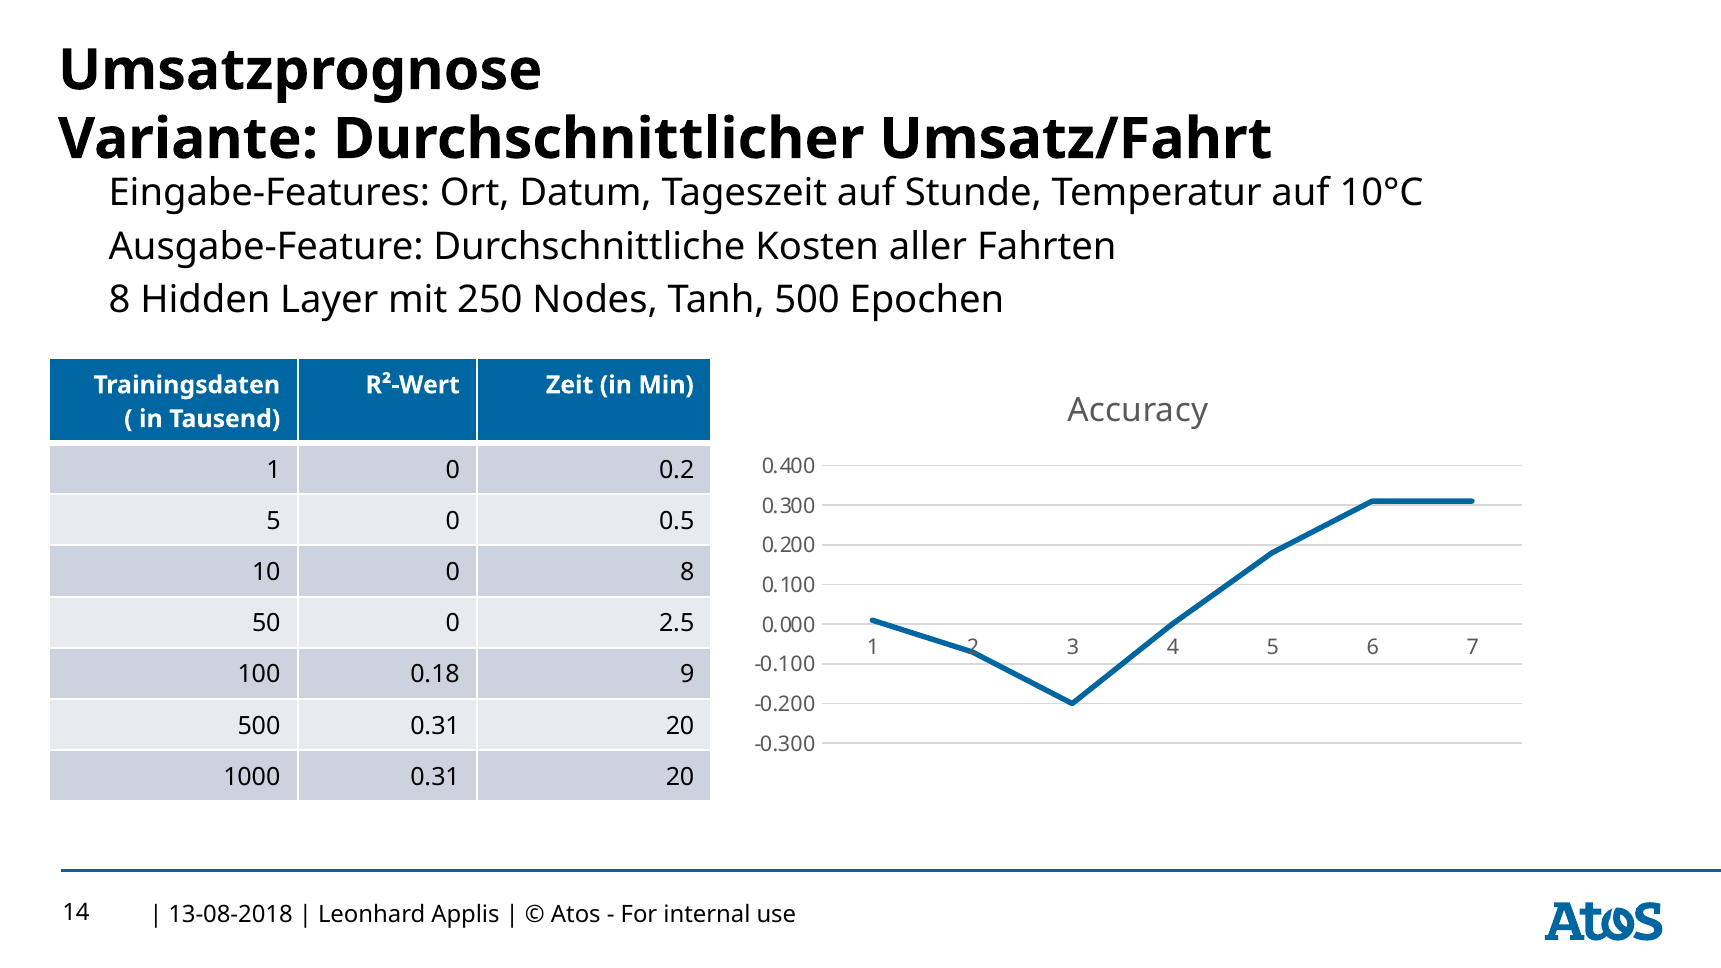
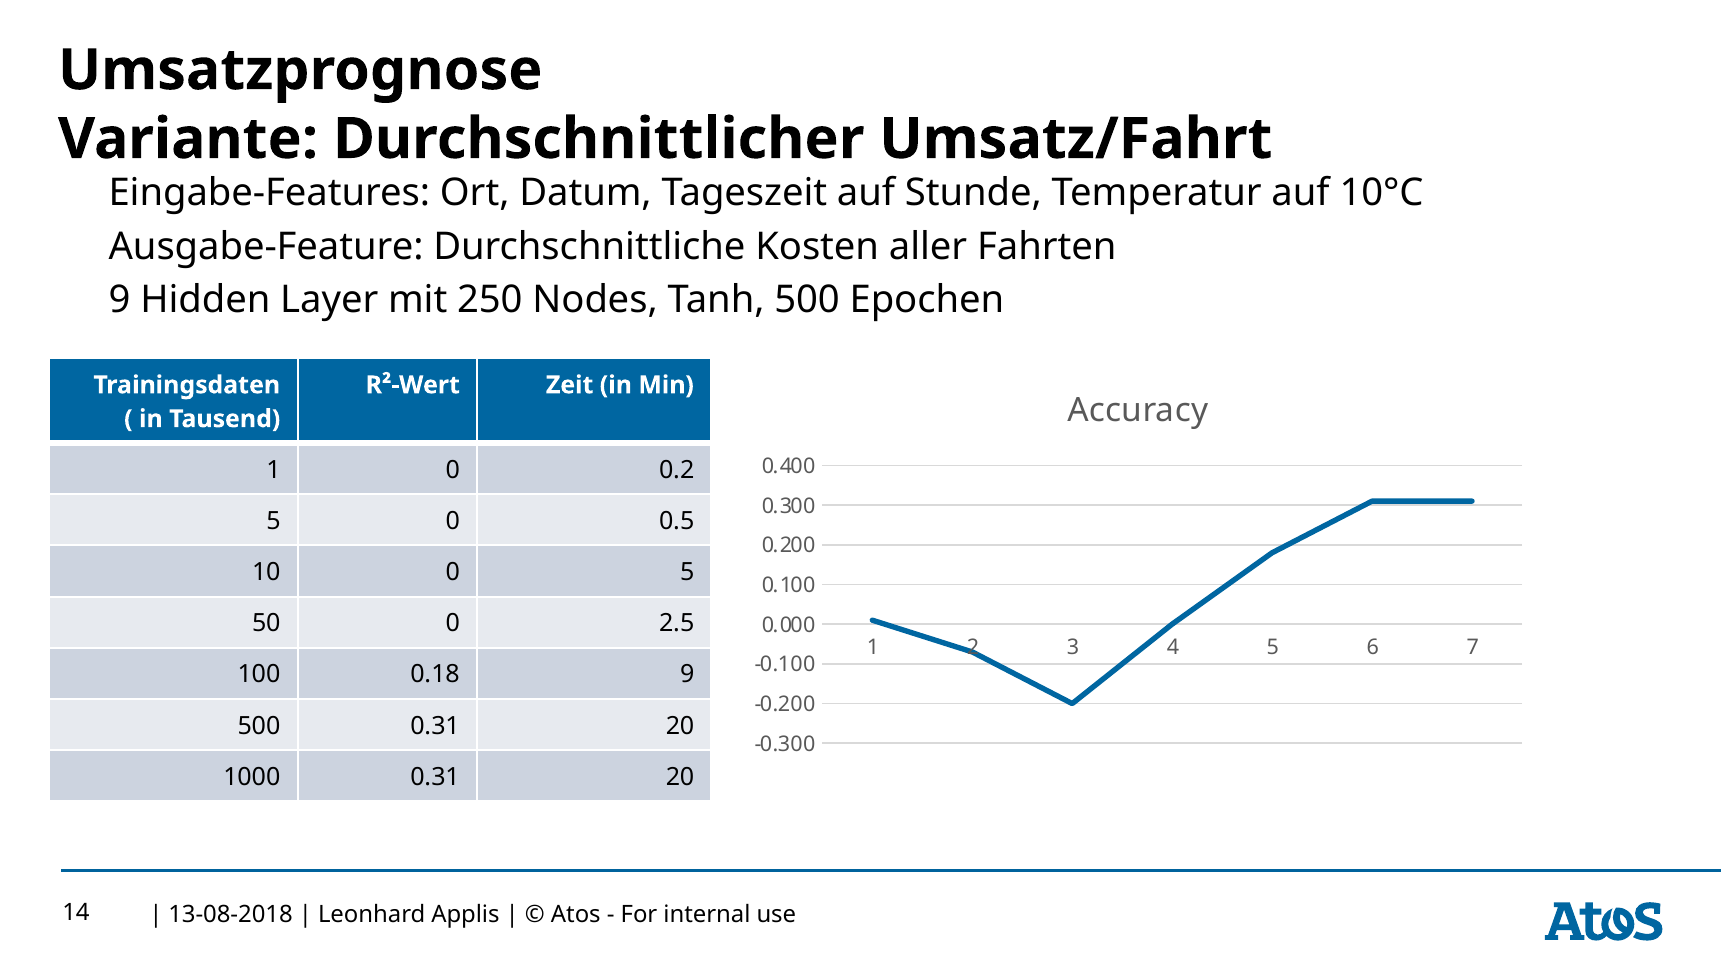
8: 8 -> 9 (120, 300)
0 8: 8 -> 5 (687, 572)
